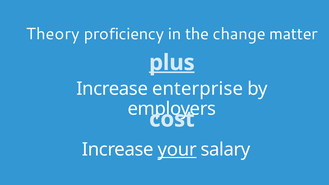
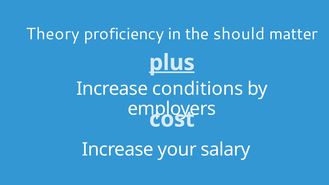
change: change -> should (239, 34)
enterprise: enterprise -> conditions (198, 89)
your underline: present -> none (177, 150)
